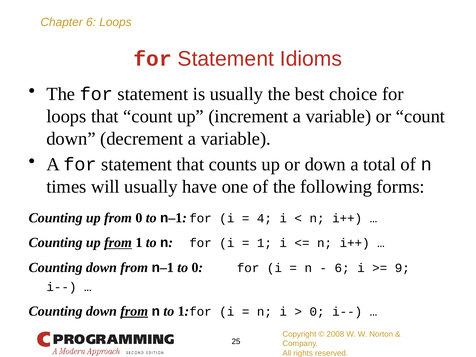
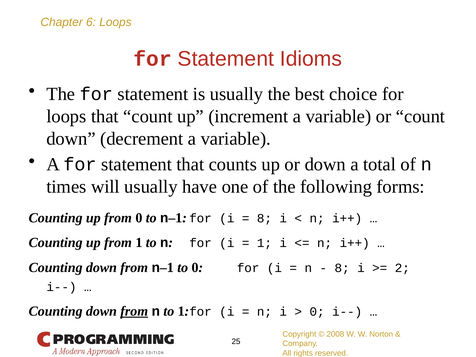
4: 4 -> 8 (264, 218)
from underline: present -> none (118, 243)
6: 6 -> 8 (342, 268)
9: 9 -> 2 (402, 268)
